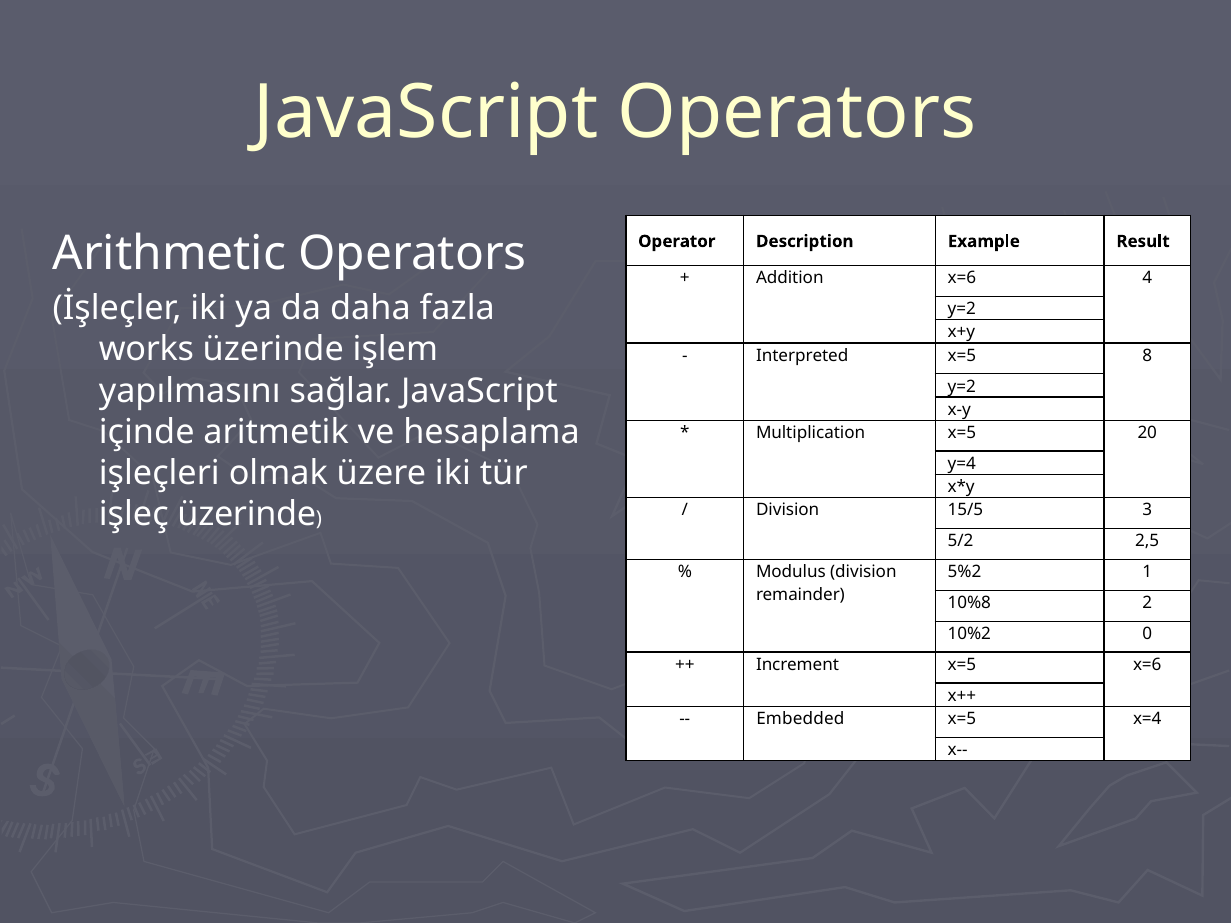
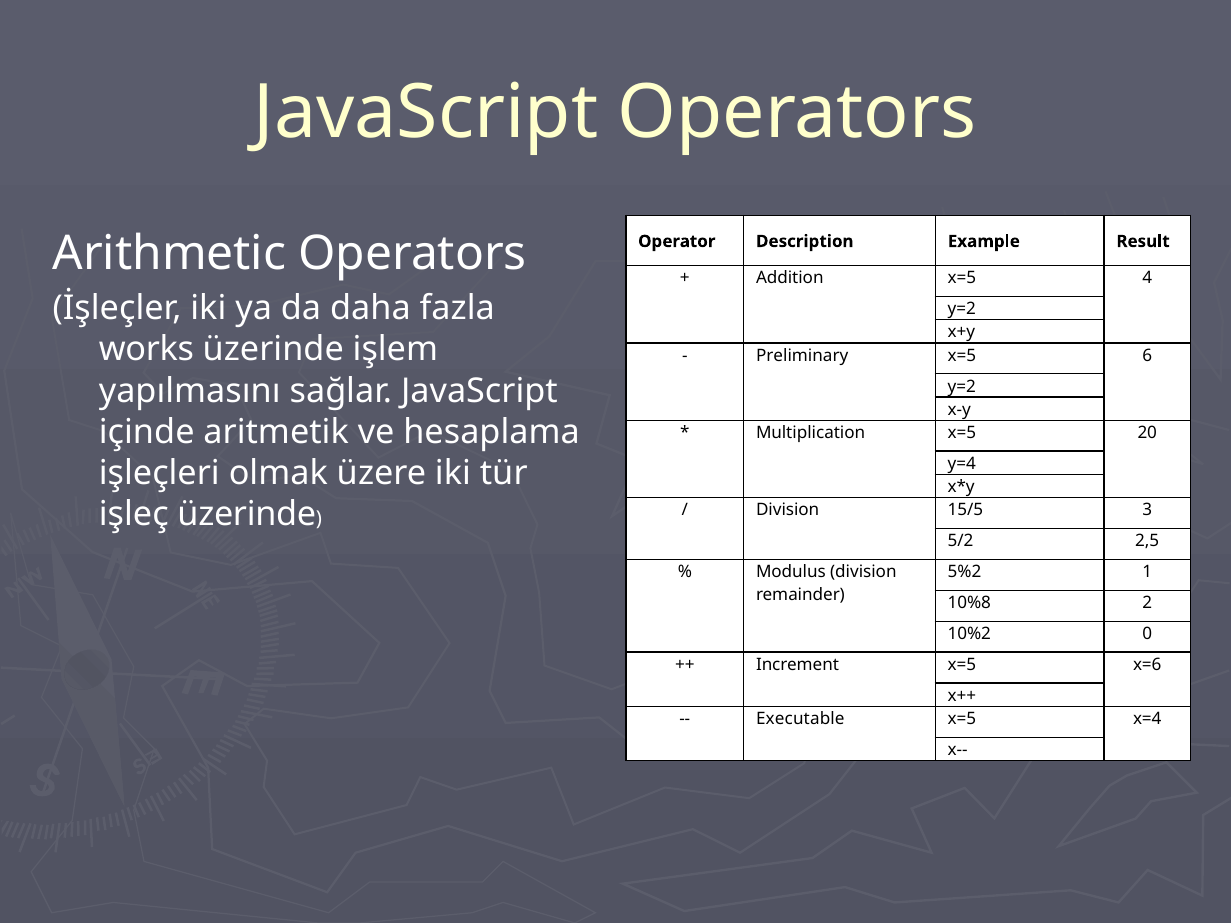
Addition x=6: x=6 -> x=5 (962, 278)
Interpreted: Interpreted -> Preliminary (802, 356)
8: 8 -> 6 (1147, 356)
Embedded: Embedded -> Executable (800, 719)
